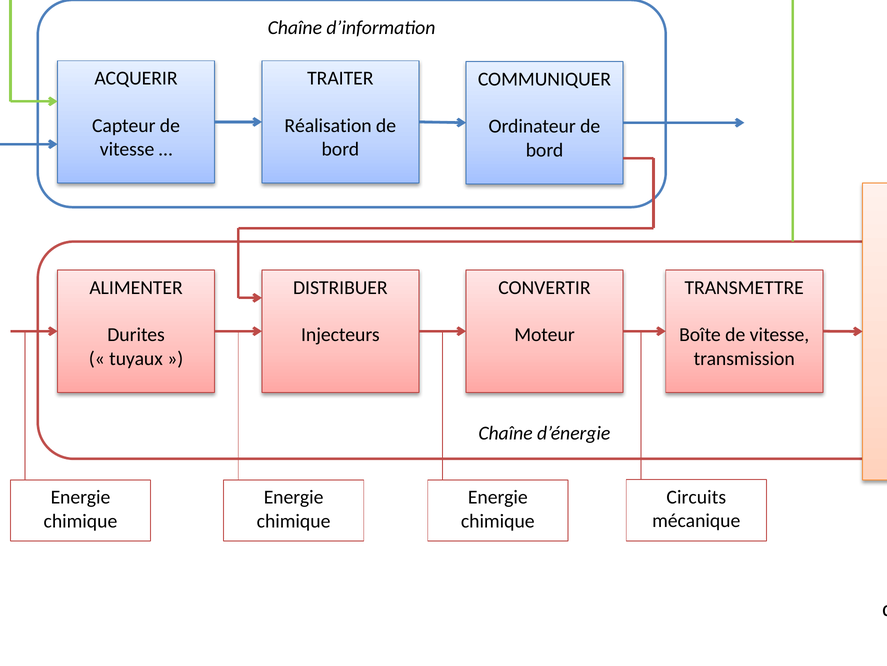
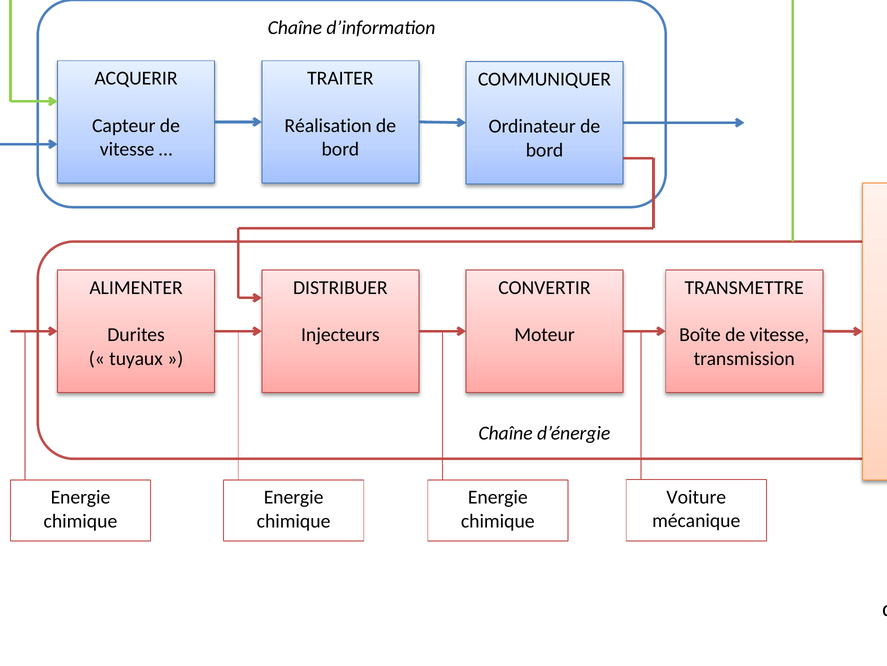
Circuits: Circuits -> Voiture (696, 497)
